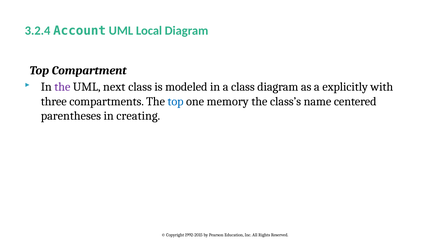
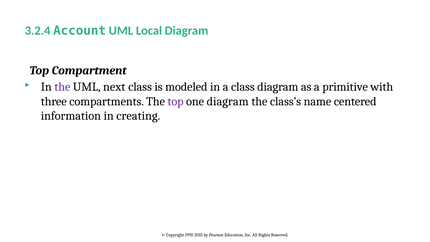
explicitly: explicitly -> primitive (345, 87)
top colour: blue -> purple (176, 101)
one memory: memory -> diagram (228, 101)
parentheses: parentheses -> information (71, 116)
